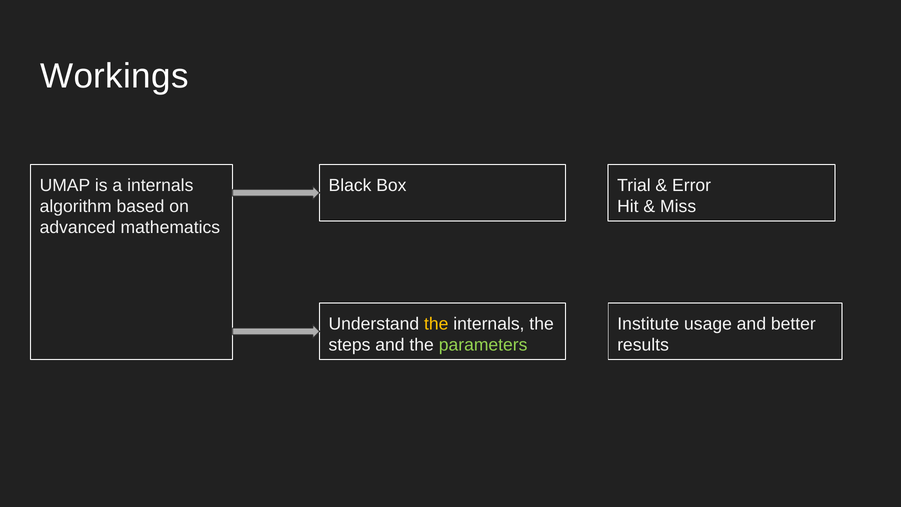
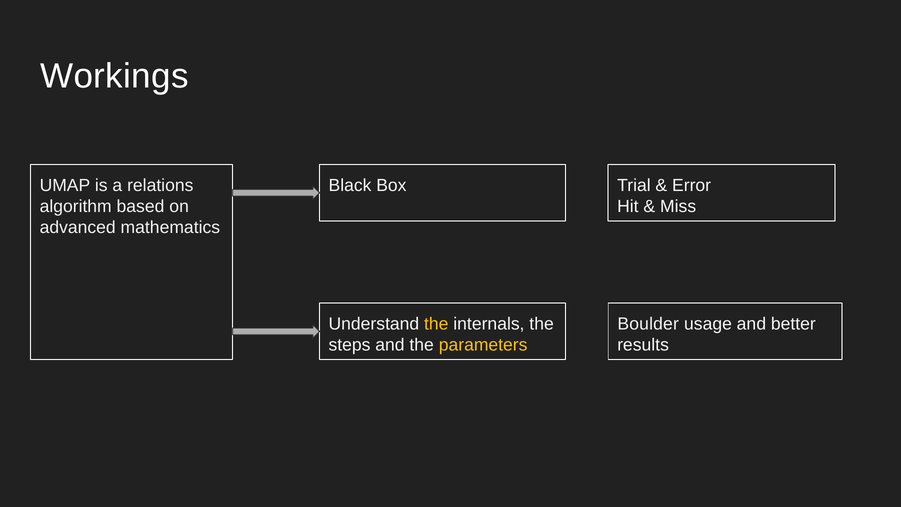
a internals: internals -> relations (160, 185)
Institute: Institute -> Boulder (648, 324)
parameters colour: light green -> yellow (483, 345)
